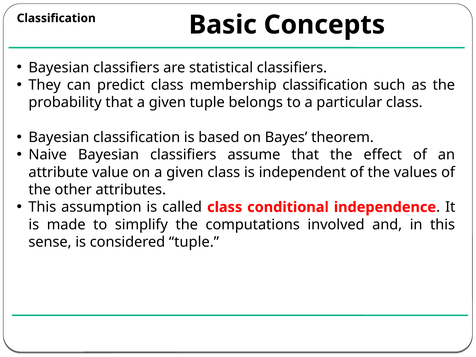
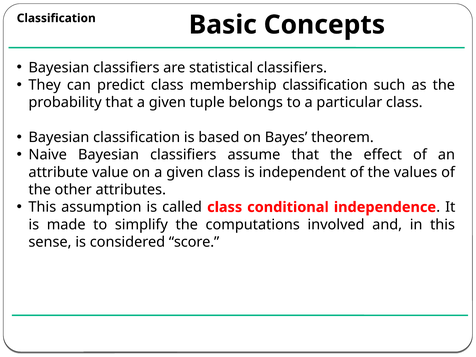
considered tuple: tuple -> score (194, 242)
